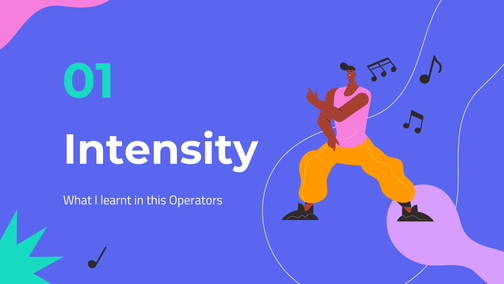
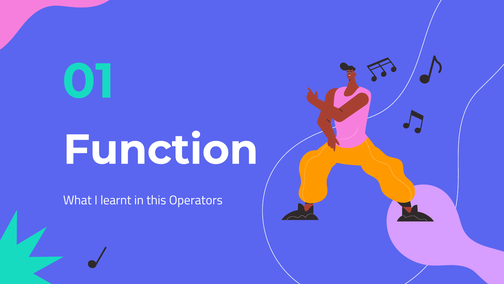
Intensity: Intensity -> Function (161, 150)
